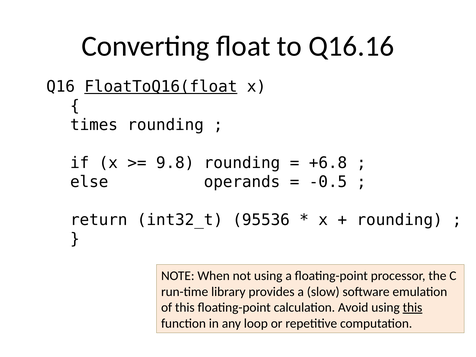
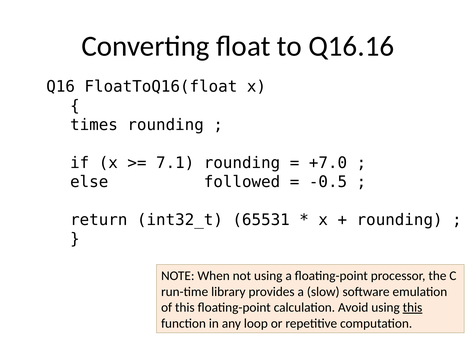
FloatToQ16(float underline: present -> none (161, 87)
9.8: 9.8 -> 7.1 (175, 163)
+6.8: +6.8 -> +7.0 (328, 163)
operands: operands -> followed (242, 182)
95536: 95536 -> 65531 (261, 220)
